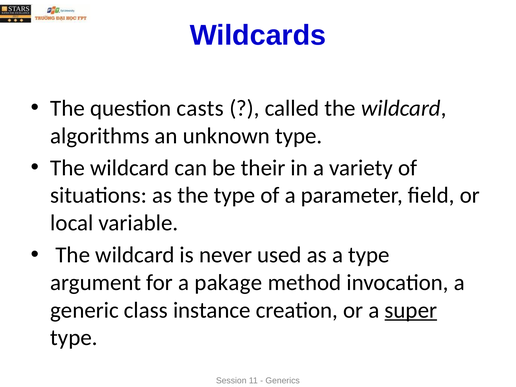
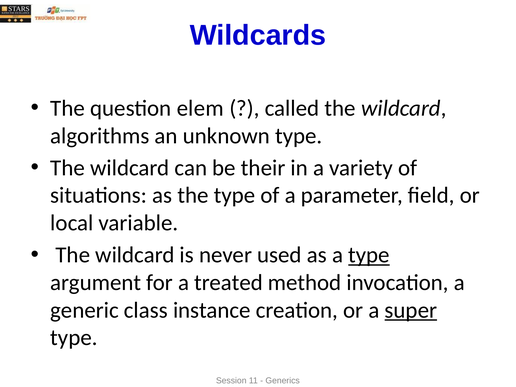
casts: casts -> elem (200, 108)
type underline: none -> present (369, 255)
pakage: pakage -> treated (228, 283)
